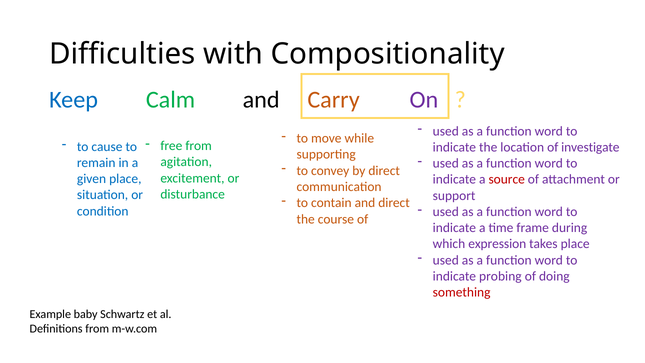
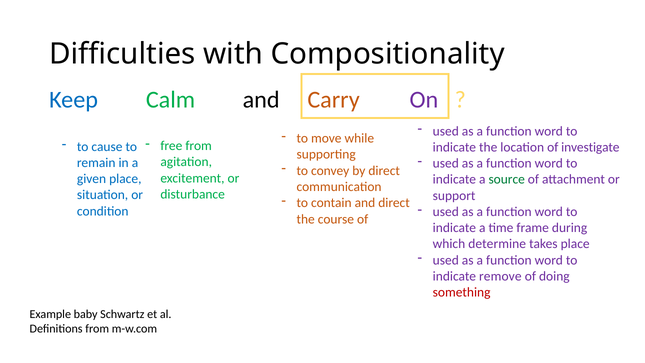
source colour: red -> green (507, 179)
expression: expression -> determine (497, 244)
probing: probing -> remove (500, 276)
